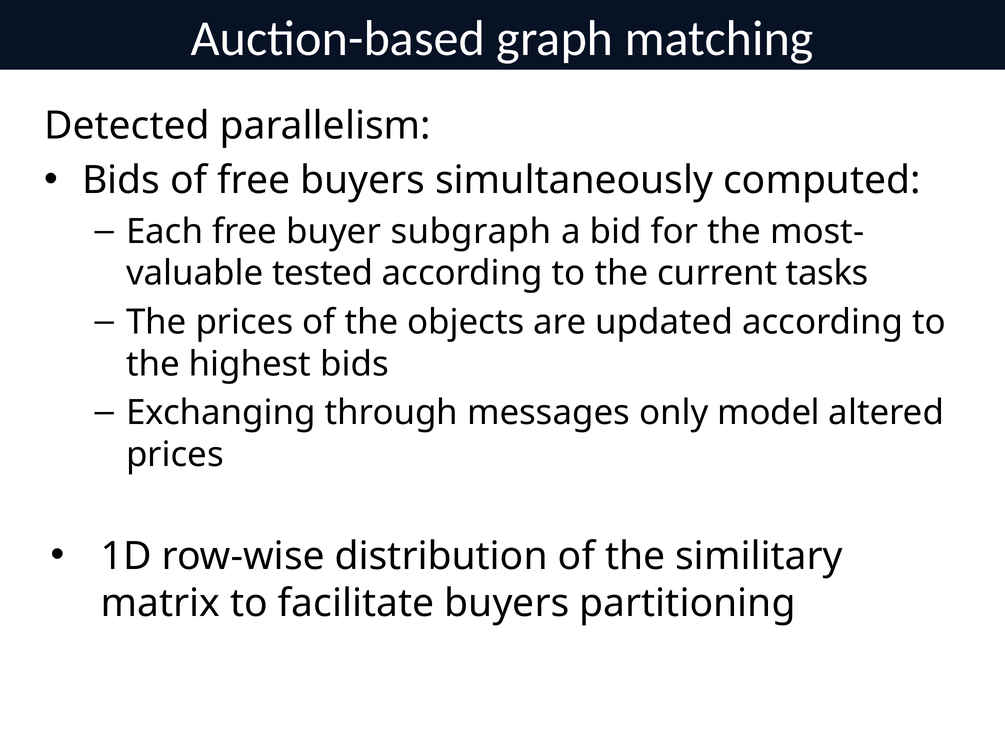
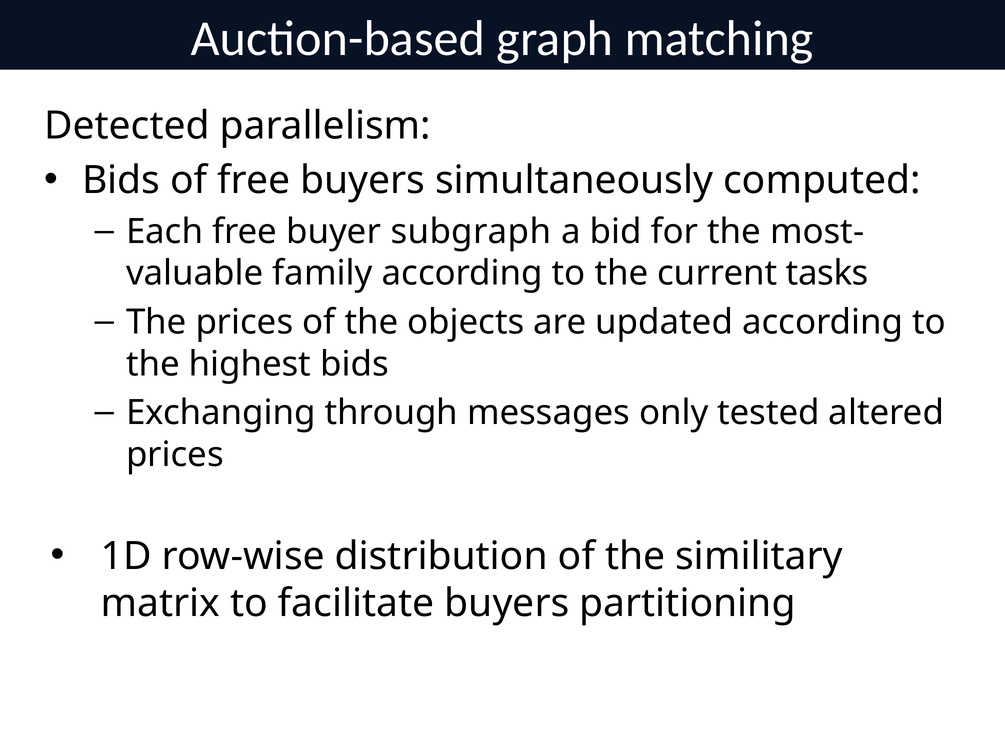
tested: tested -> family (322, 273)
model: model -> tested (769, 413)
